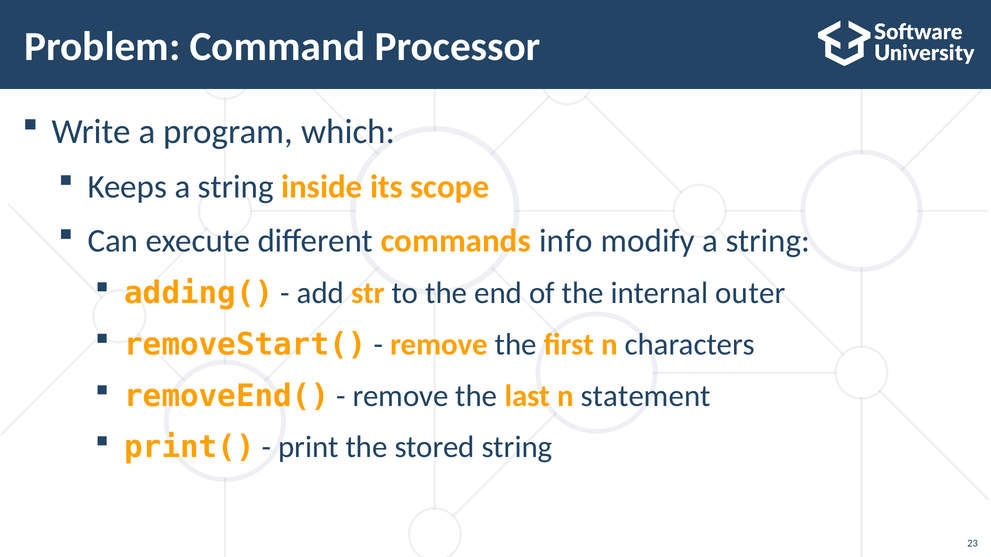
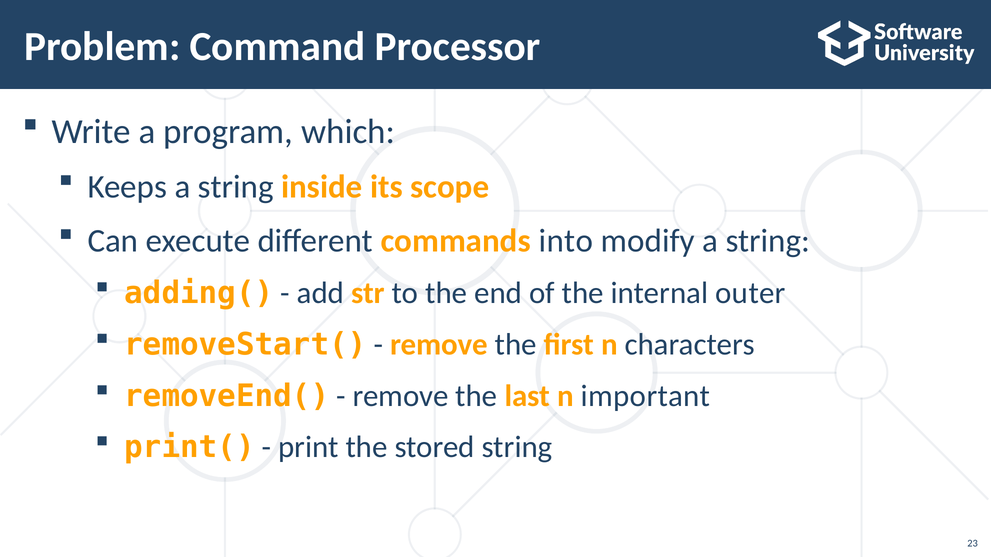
info: info -> into (566, 241)
statement: statement -> important (646, 396)
